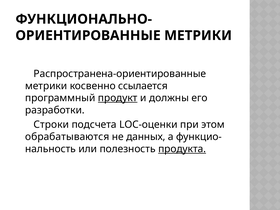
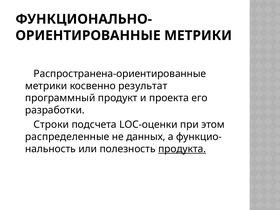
ссылается: ссылается -> результат (143, 86)
продукт underline: present -> none (118, 98)
должны: должны -> проекта (169, 98)
обрабатываются: обрабатываются -> распределенные (67, 137)
